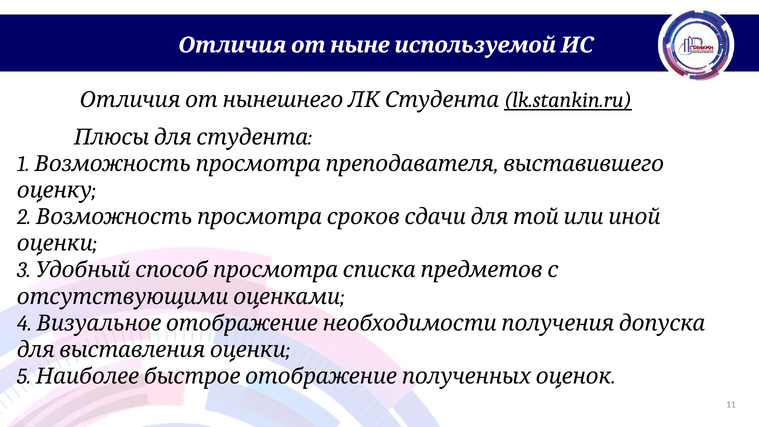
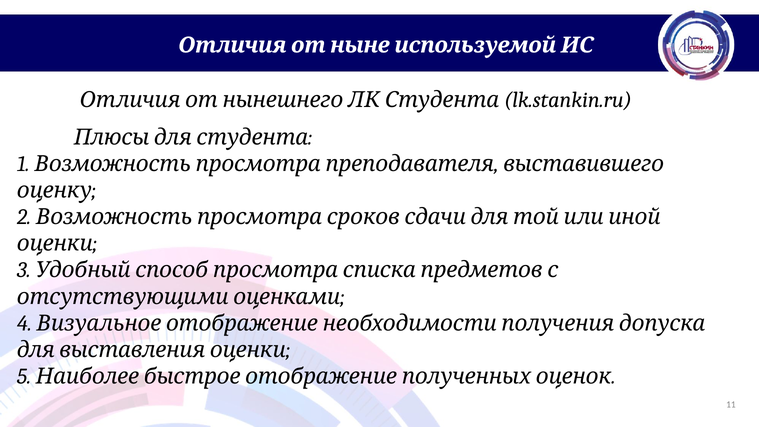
lk.stankin.ru underline: present -> none (568, 100)
